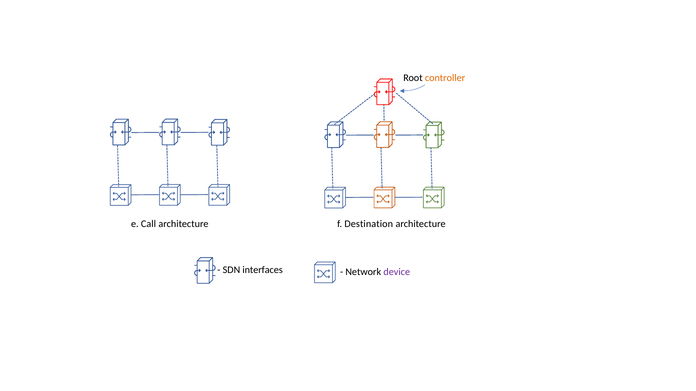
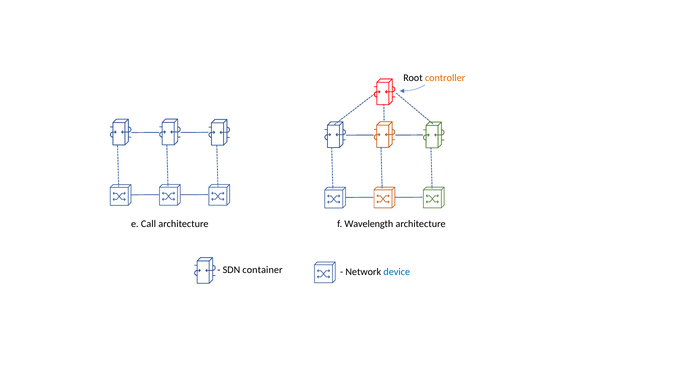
Destination: Destination -> Wavelength (369, 224)
interfaces: interfaces -> container (263, 270)
device colour: purple -> blue (397, 272)
